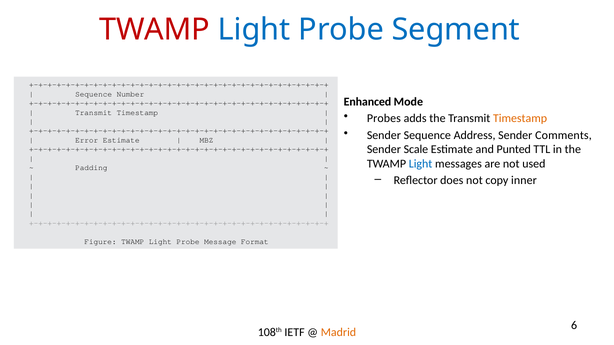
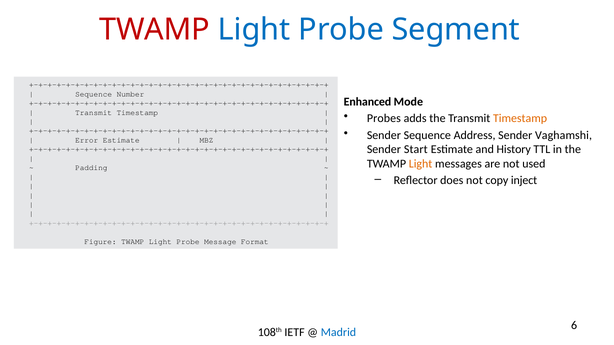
Comments: Comments -> Vaghamshi (564, 135)
Scale: Scale -> Start (416, 150)
Punted: Punted -> History (514, 150)
Light colour: blue -> orange (421, 164)
inner: inner -> inject (524, 181)
Madrid colour: orange -> blue (338, 332)
